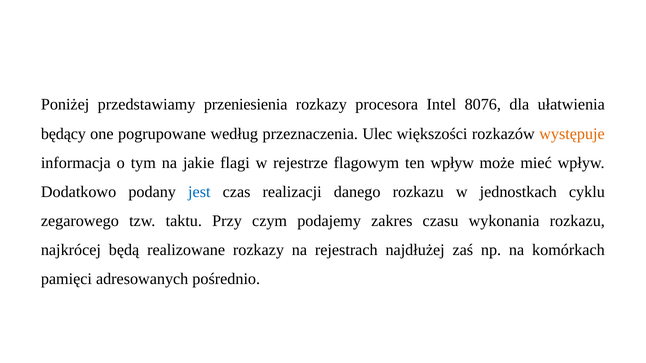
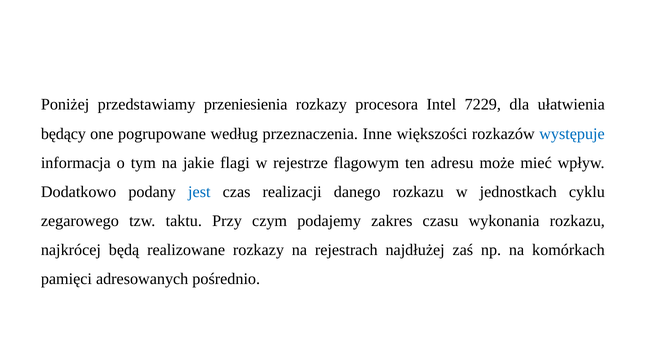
8076: 8076 -> 7229 (483, 105)
Ulec: Ulec -> Inne (377, 134)
występuje colour: orange -> blue (572, 134)
ten wpływ: wpływ -> adresu (452, 163)
